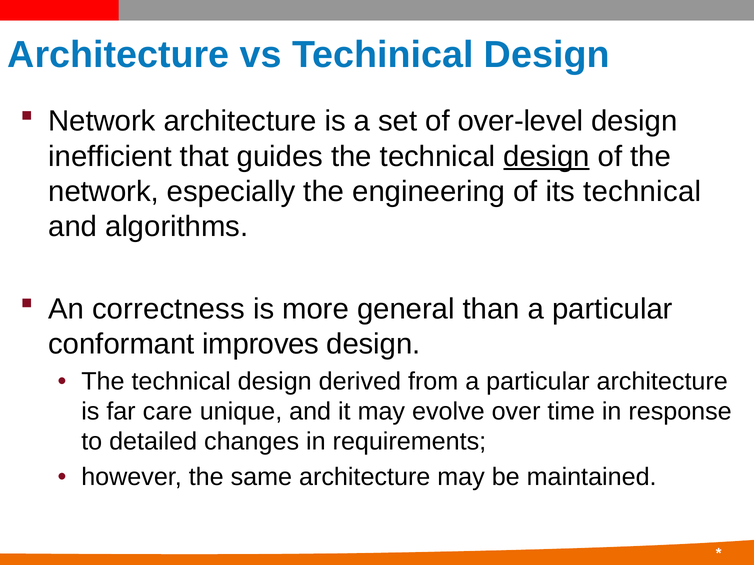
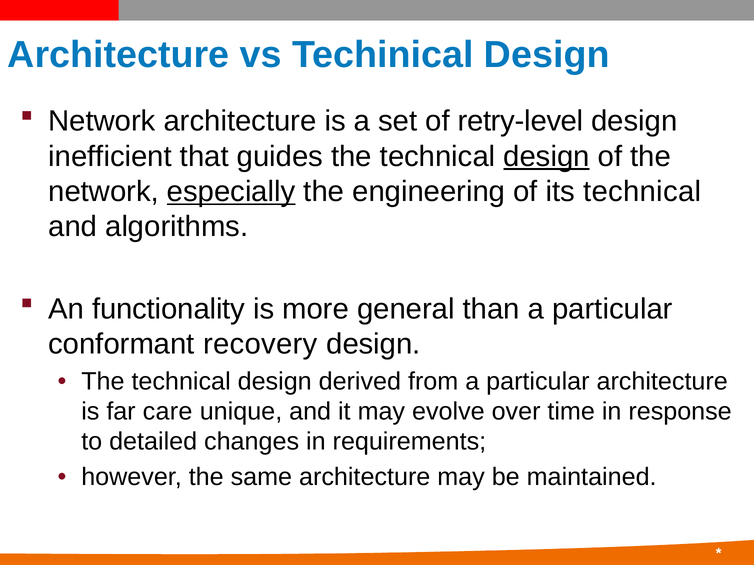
over-level: over-level -> retry-level (521, 121)
especially underline: none -> present (231, 192)
correctness: correctness -> functionality (169, 309)
improves: improves -> recovery (260, 344)
